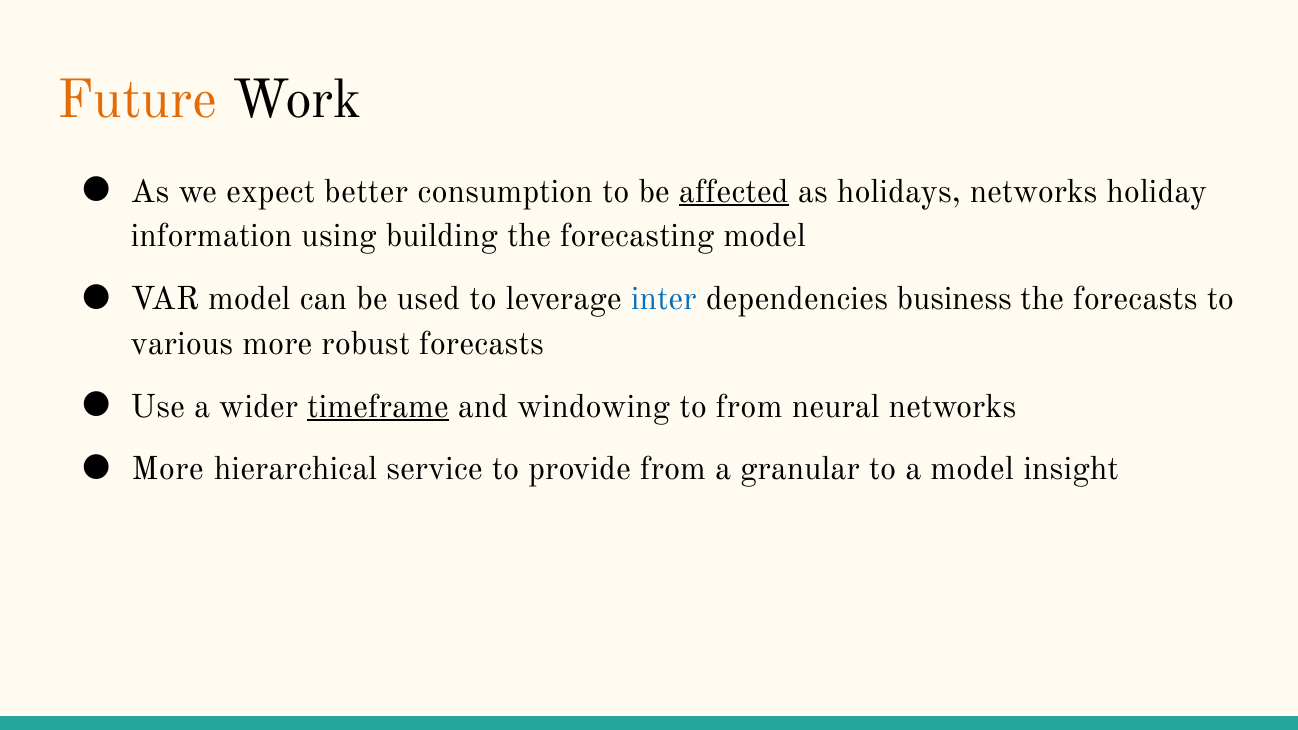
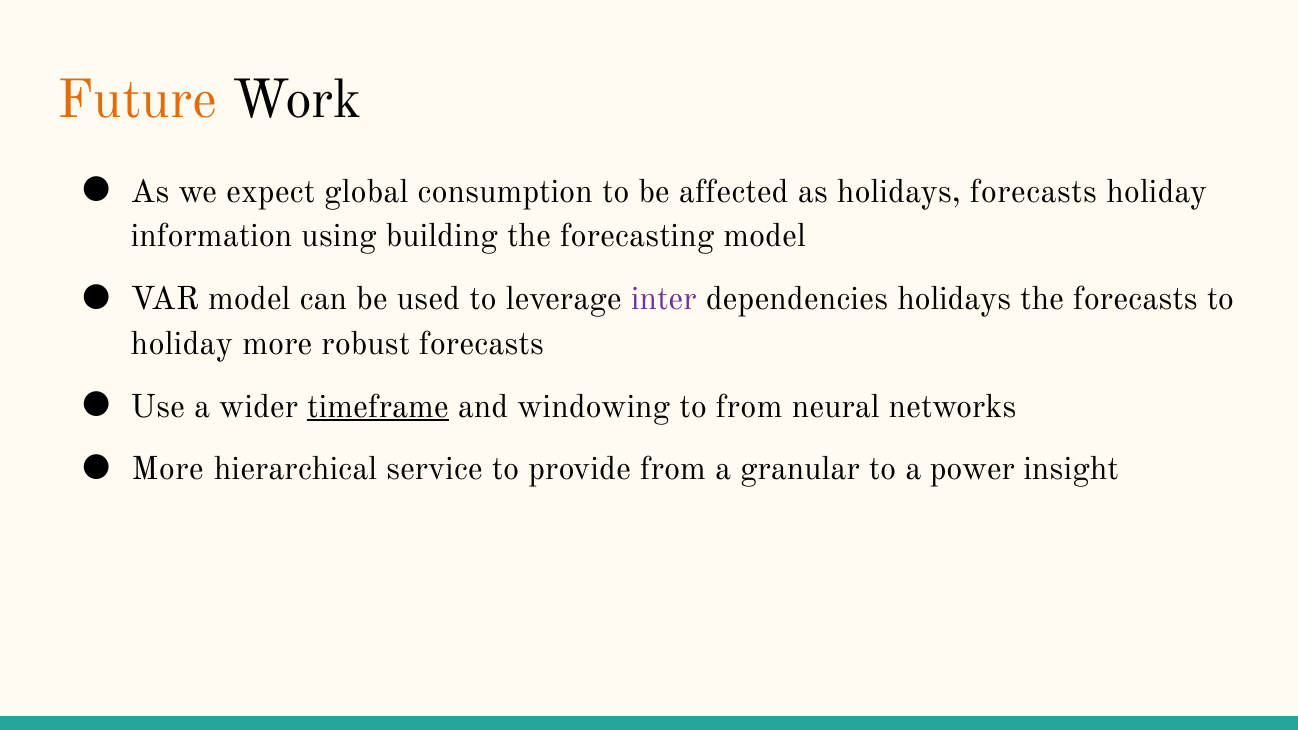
better: better -> global (366, 191)
affected underline: present -> none (734, 191)
holidays networks: networks -> forecasts (1033, 191)
inter colour: blue -> purple (664, 299)
dependencies business: business -> holidays (954, 299)
various: various -> holiday (182, 344)
a model: model -> power (972, 469)
